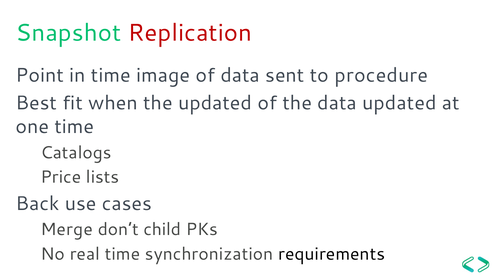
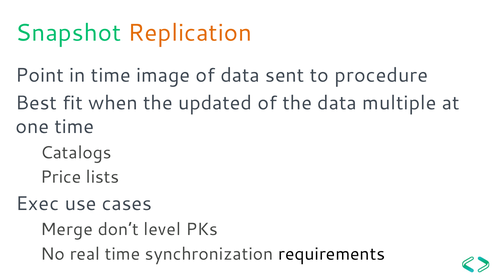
Replication colour: red -> orange (190, 33)
data updated: updated -> multiple (399, 103)
Back: Back -> Exec (37, 203)
child: child -> level (162, 229)
